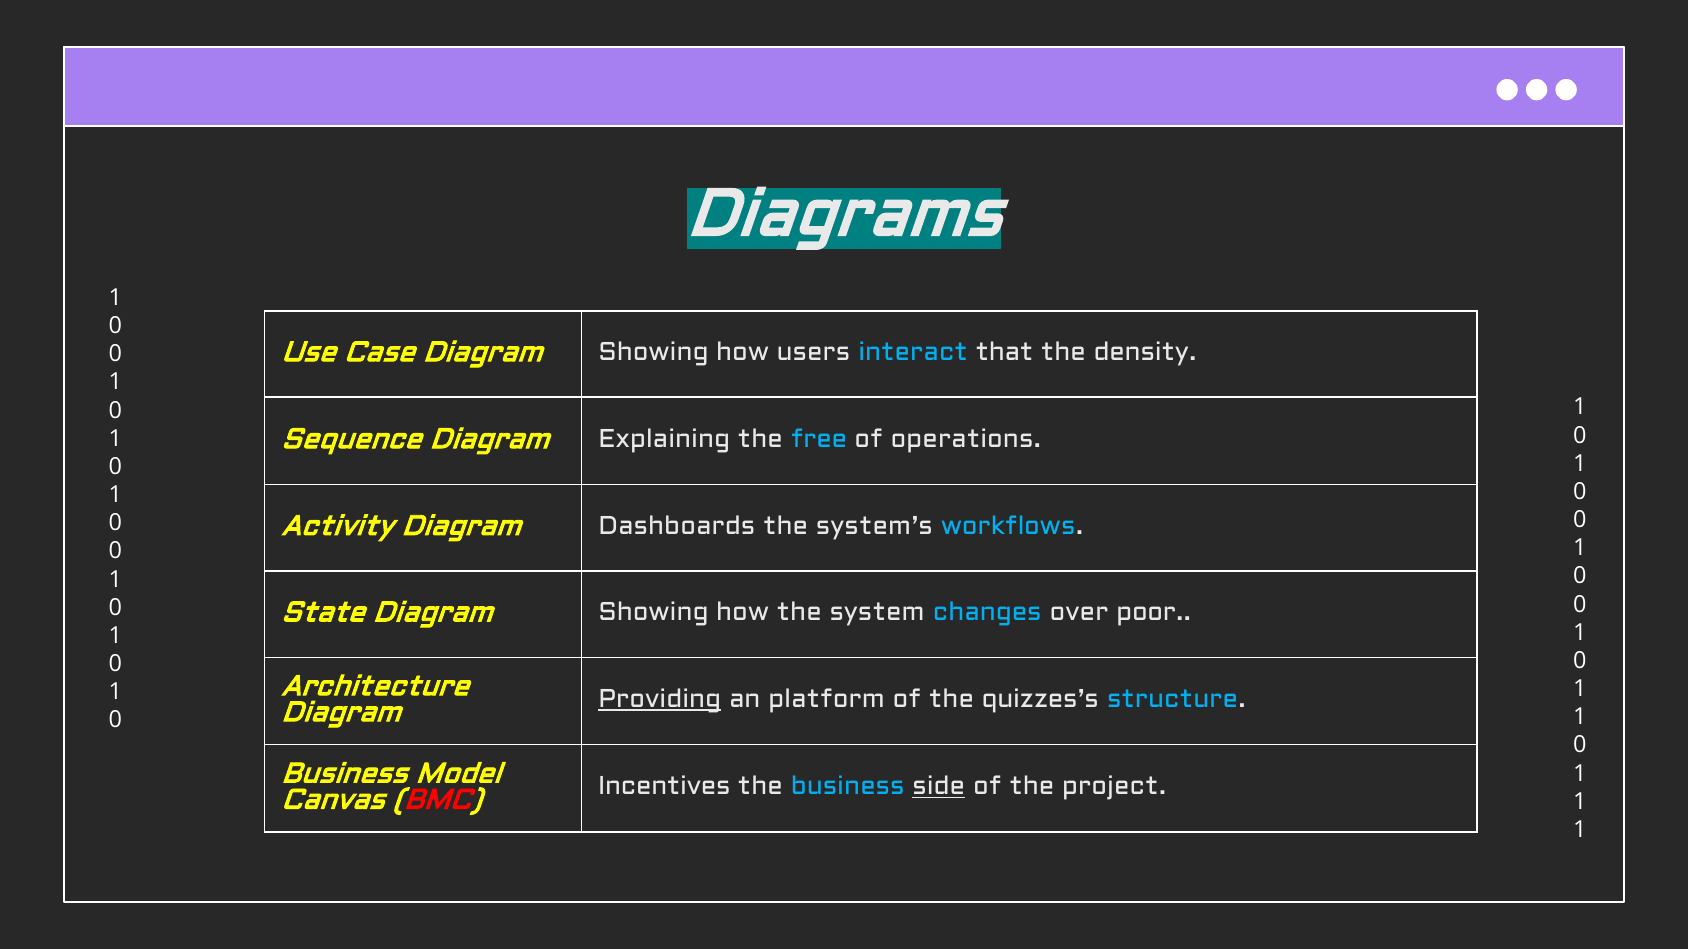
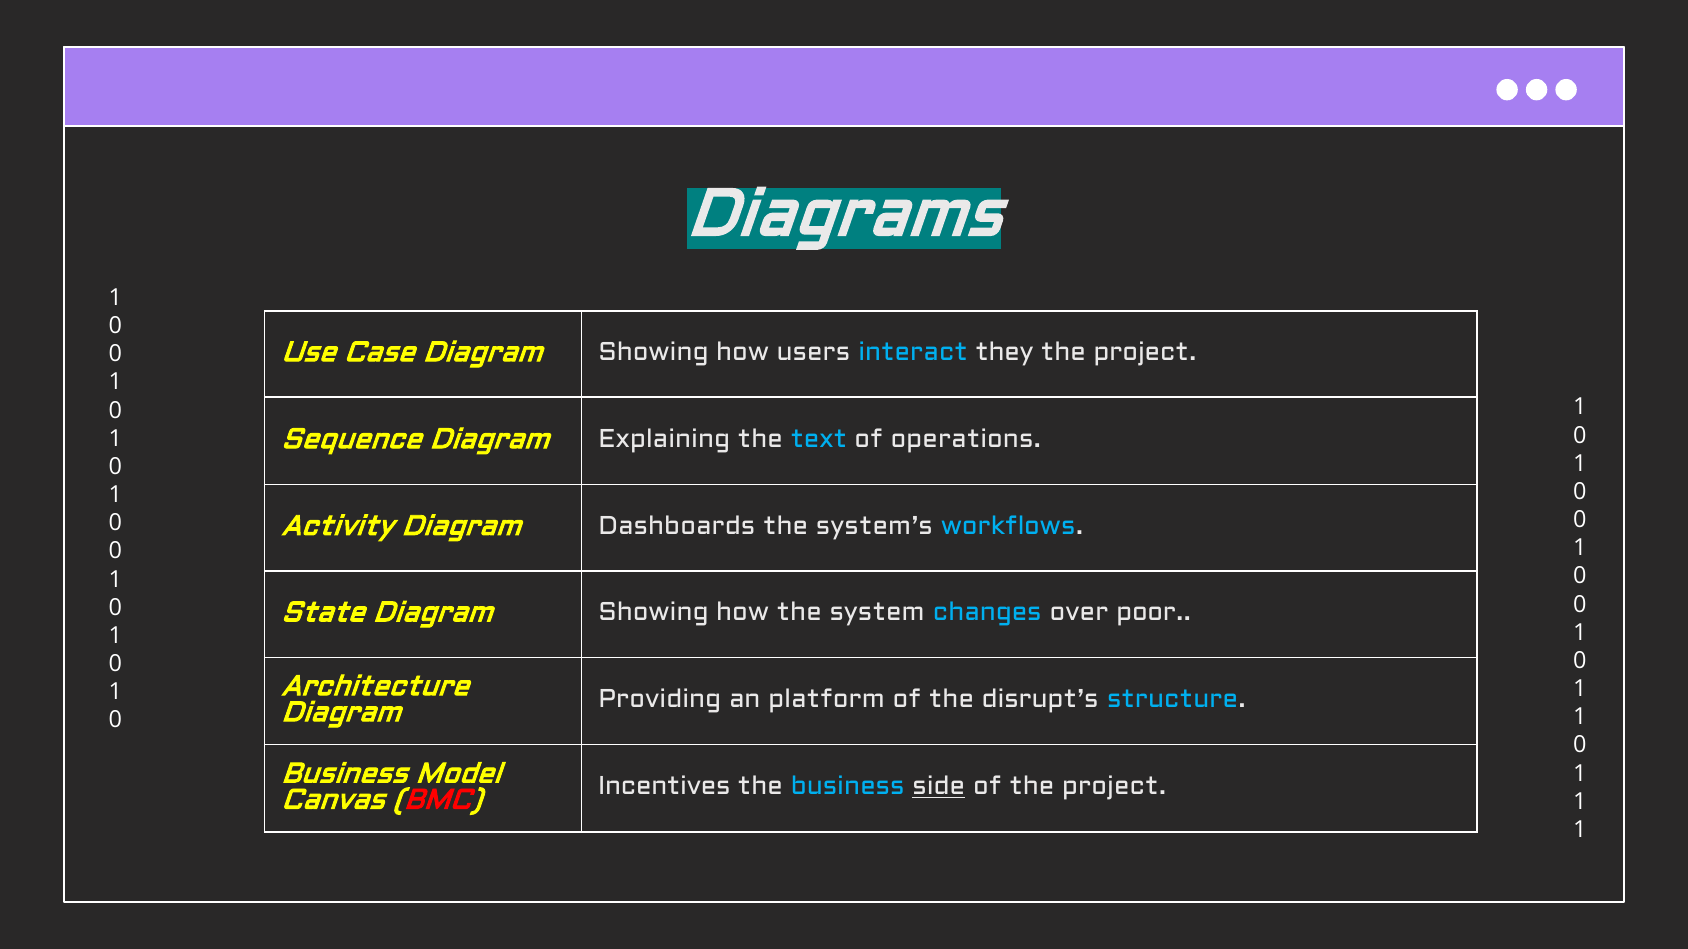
that: that -> they (1004, 352)
density: density -> project (1145, 352)
free: free -> text (819, 439)
Providing underline: present -> none (660, 699)
quizzes’s: quizzes’s -> disrupt’s (1040, 699)
